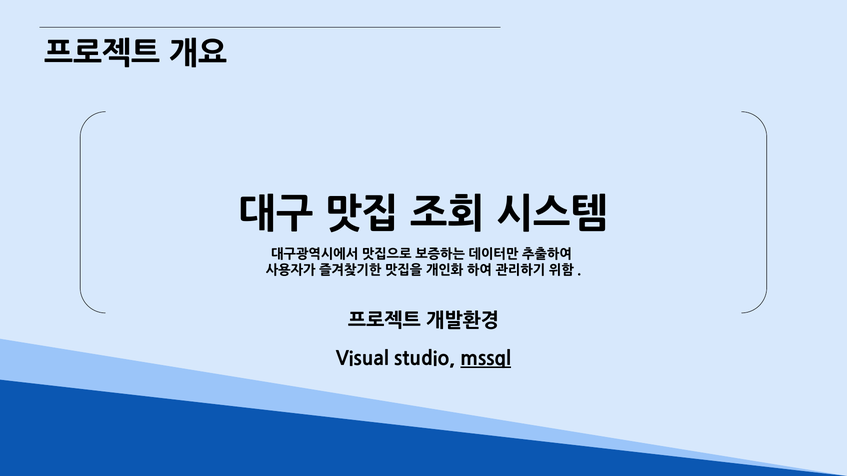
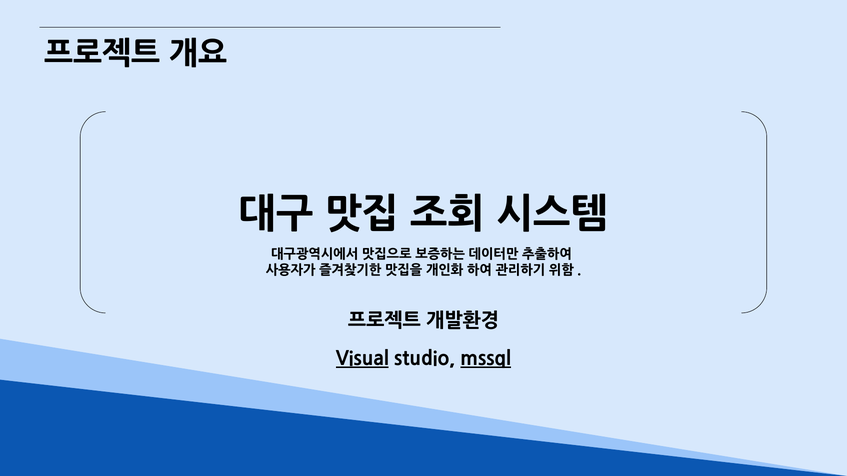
Visual underline: none -> present (362, 359)
